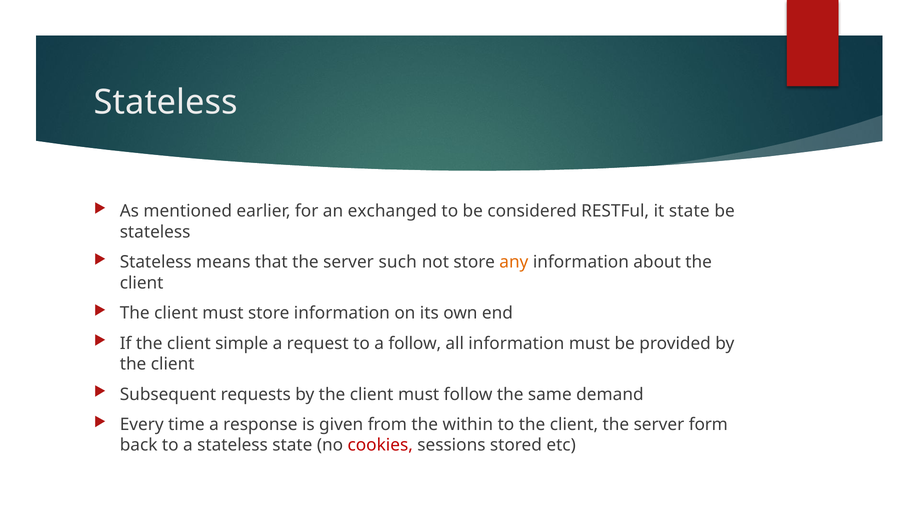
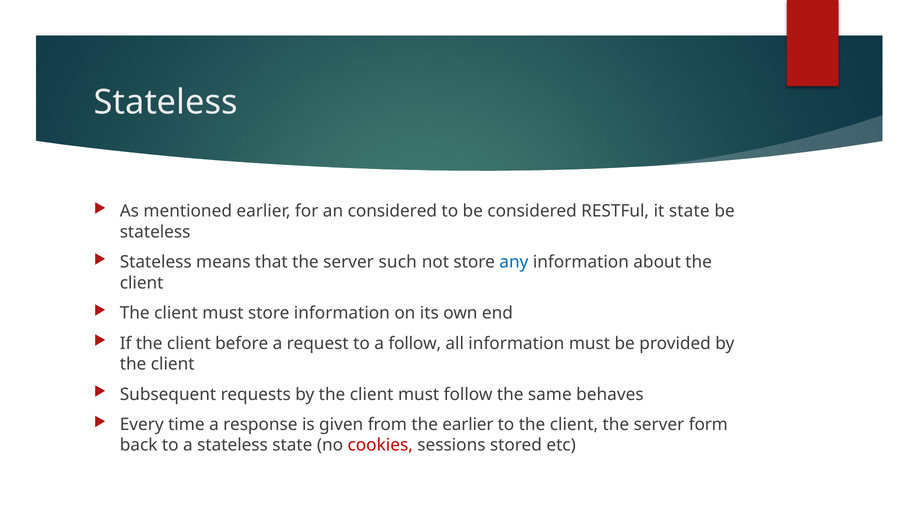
an exchanged: exchanged -> considered (392, 211)
any colour: orange -> blue (514, 262)
simple: simple -> before (242, 343)
demand: demand -> behaves (610, 394)
the within: within -> earlier (468, 425)
